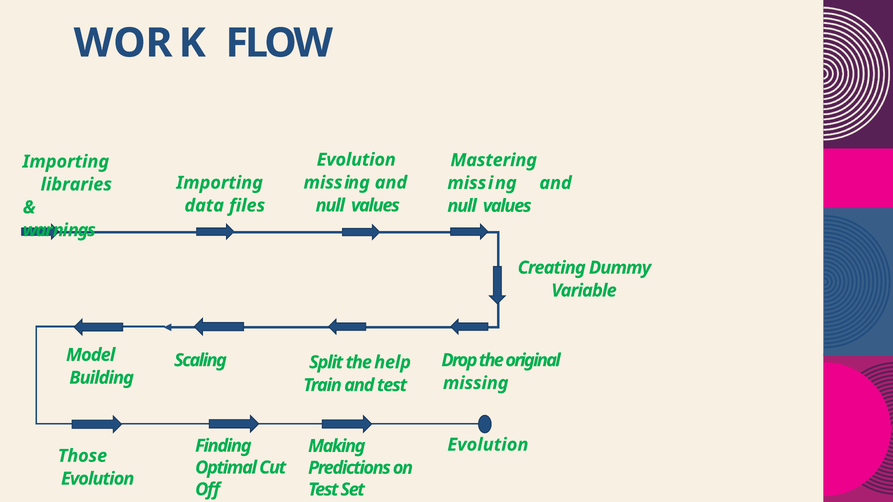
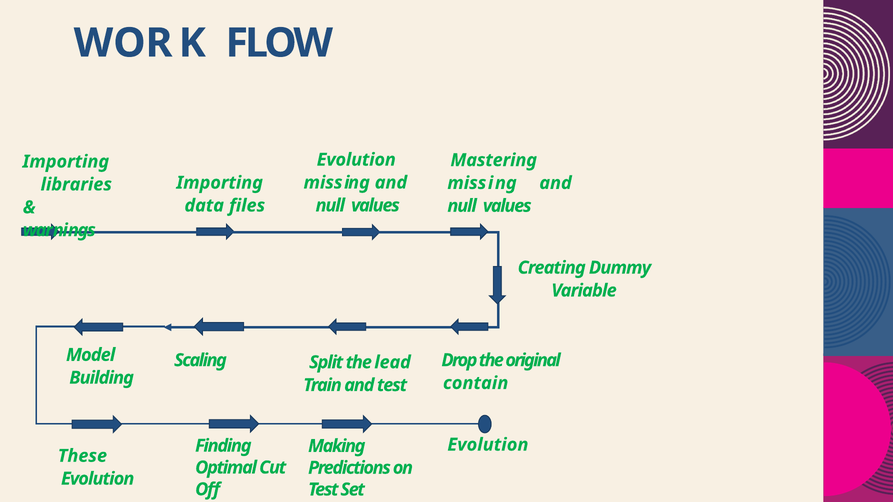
help: help -> lead (393, 363)
missing: missing -> contain (476, 383)
Those: Those -> These (82, 456)
